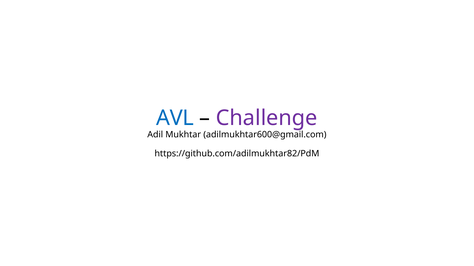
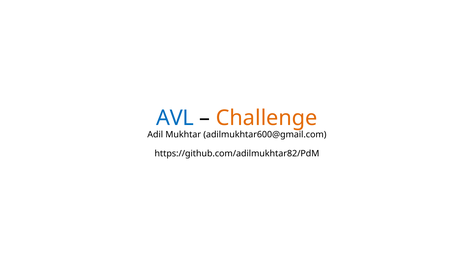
Challenge colour: purple -> orange (267, 118)
